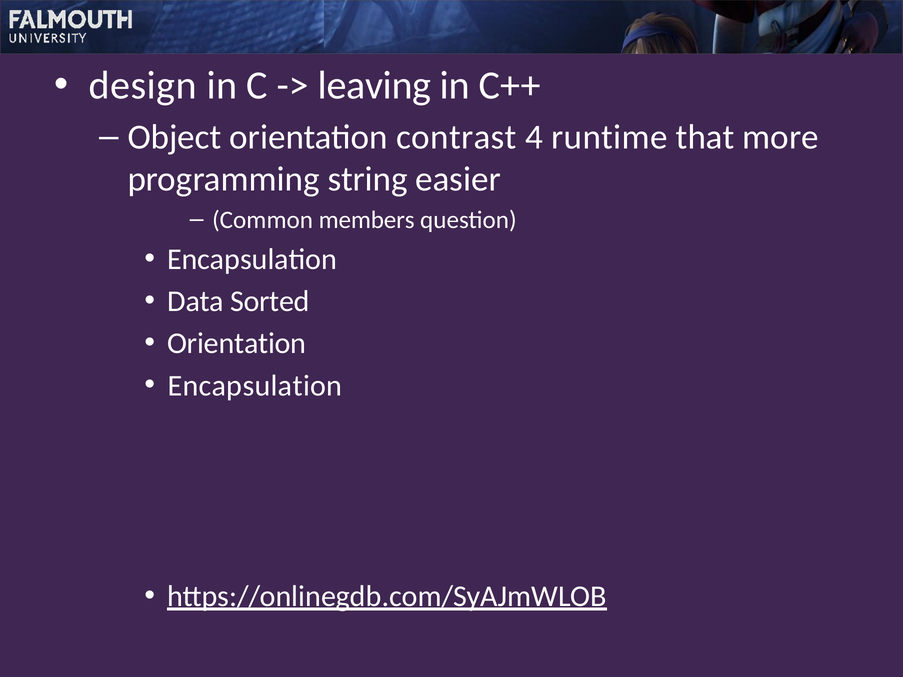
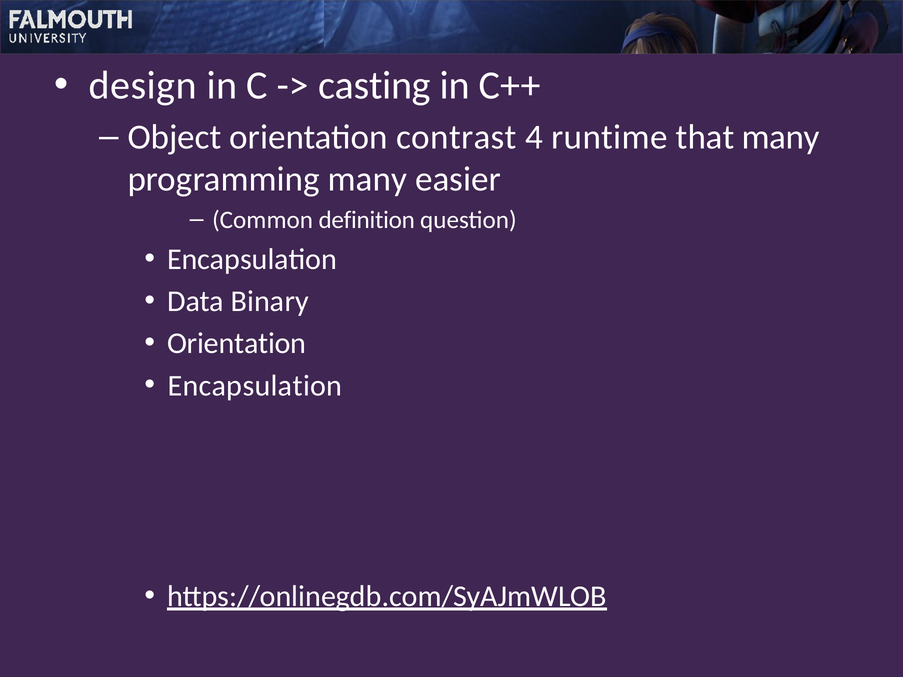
leaving: leaving -> casting (374, 86)
that more: more -> many (781, 137)
programming string: string -> many (367, 179)
members: members -> definition (367, 220)
Sorted: Sorted -> Binary (270, 302)
